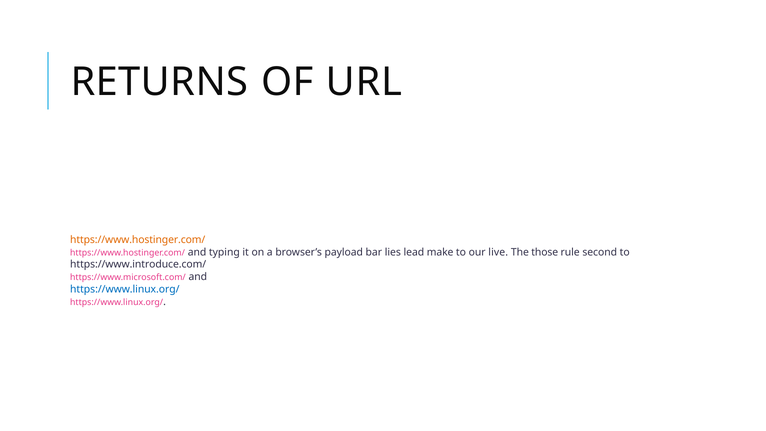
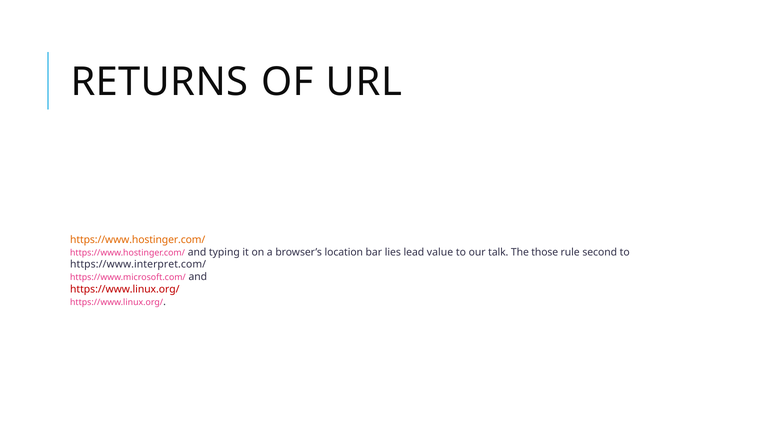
payload: payload -> location (344, 252)
make: make -> value (440, 252)
live: live -> talk (498, 252)
https://www.introduce.com/: https://www.introduce.com/ -> https://www.interpret.com/ (138, 264)
https://www.linux.org/ colour: blue -> red (125, 289)
